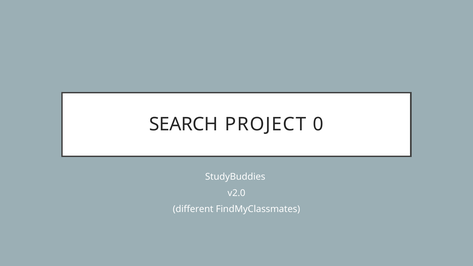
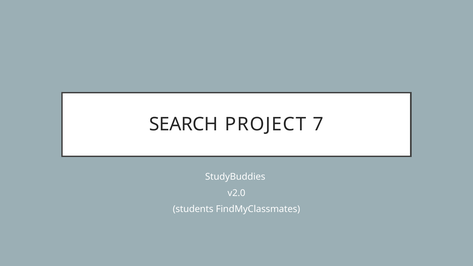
0: 0 -> 7 (318, 124)
different: different -> students (193, 209)
